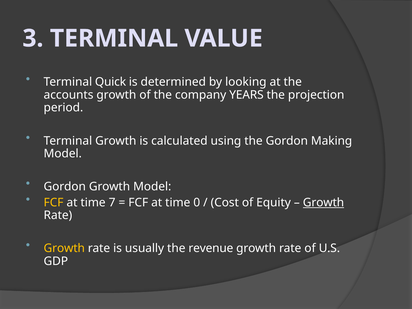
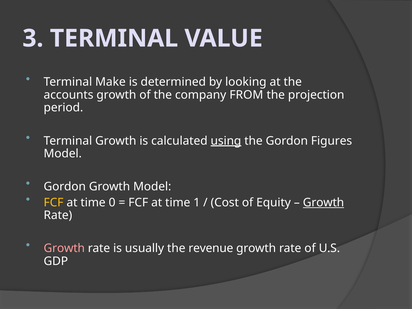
Quick: Quick -> Make (110, 82)
YEARS: YEARS -> FROM (246, 95)
using underline: none -> present (226, 141)
Making: Making -> Figures (332, 141)
7: 7 -> 0 (112, 202)
0: 0 -> 1 (197, 202)
Growth colour: yellow -> pink (64, 248)
